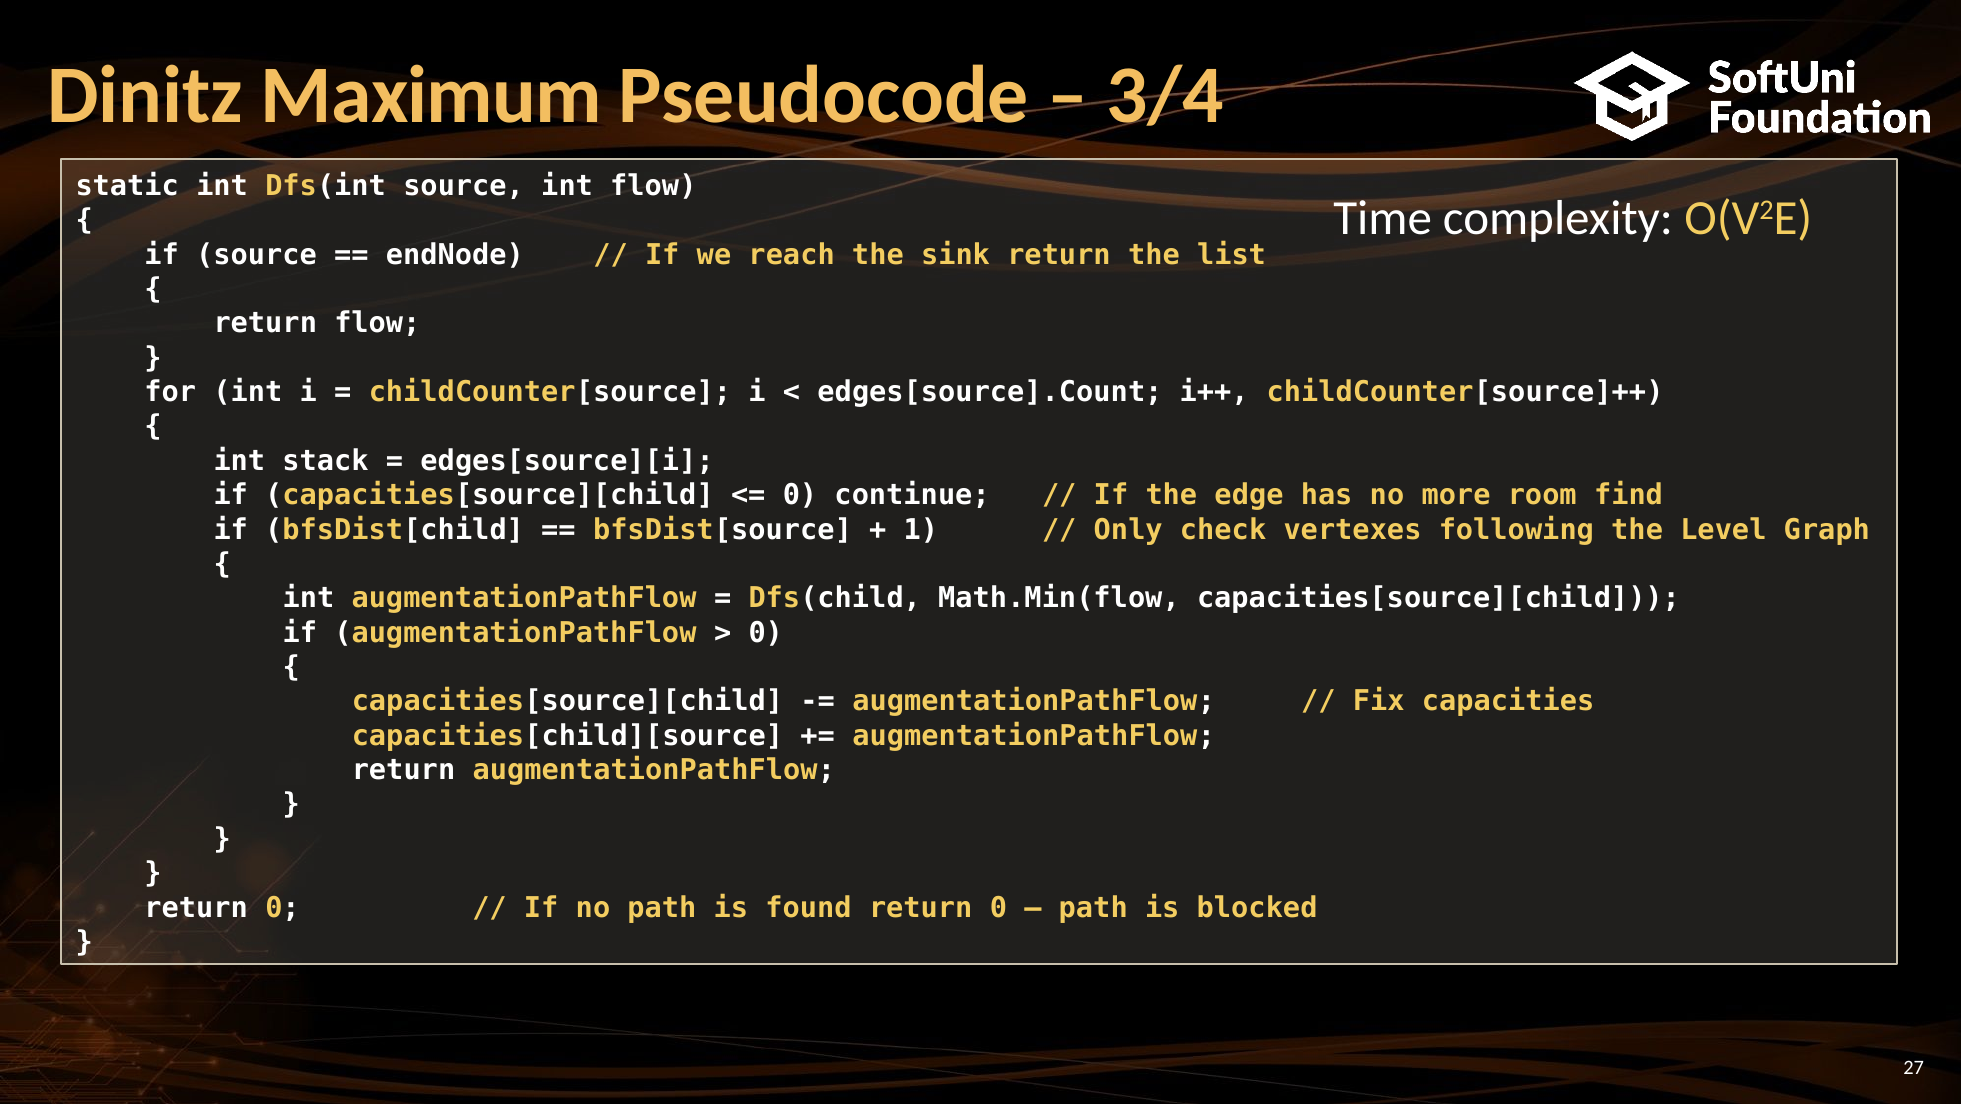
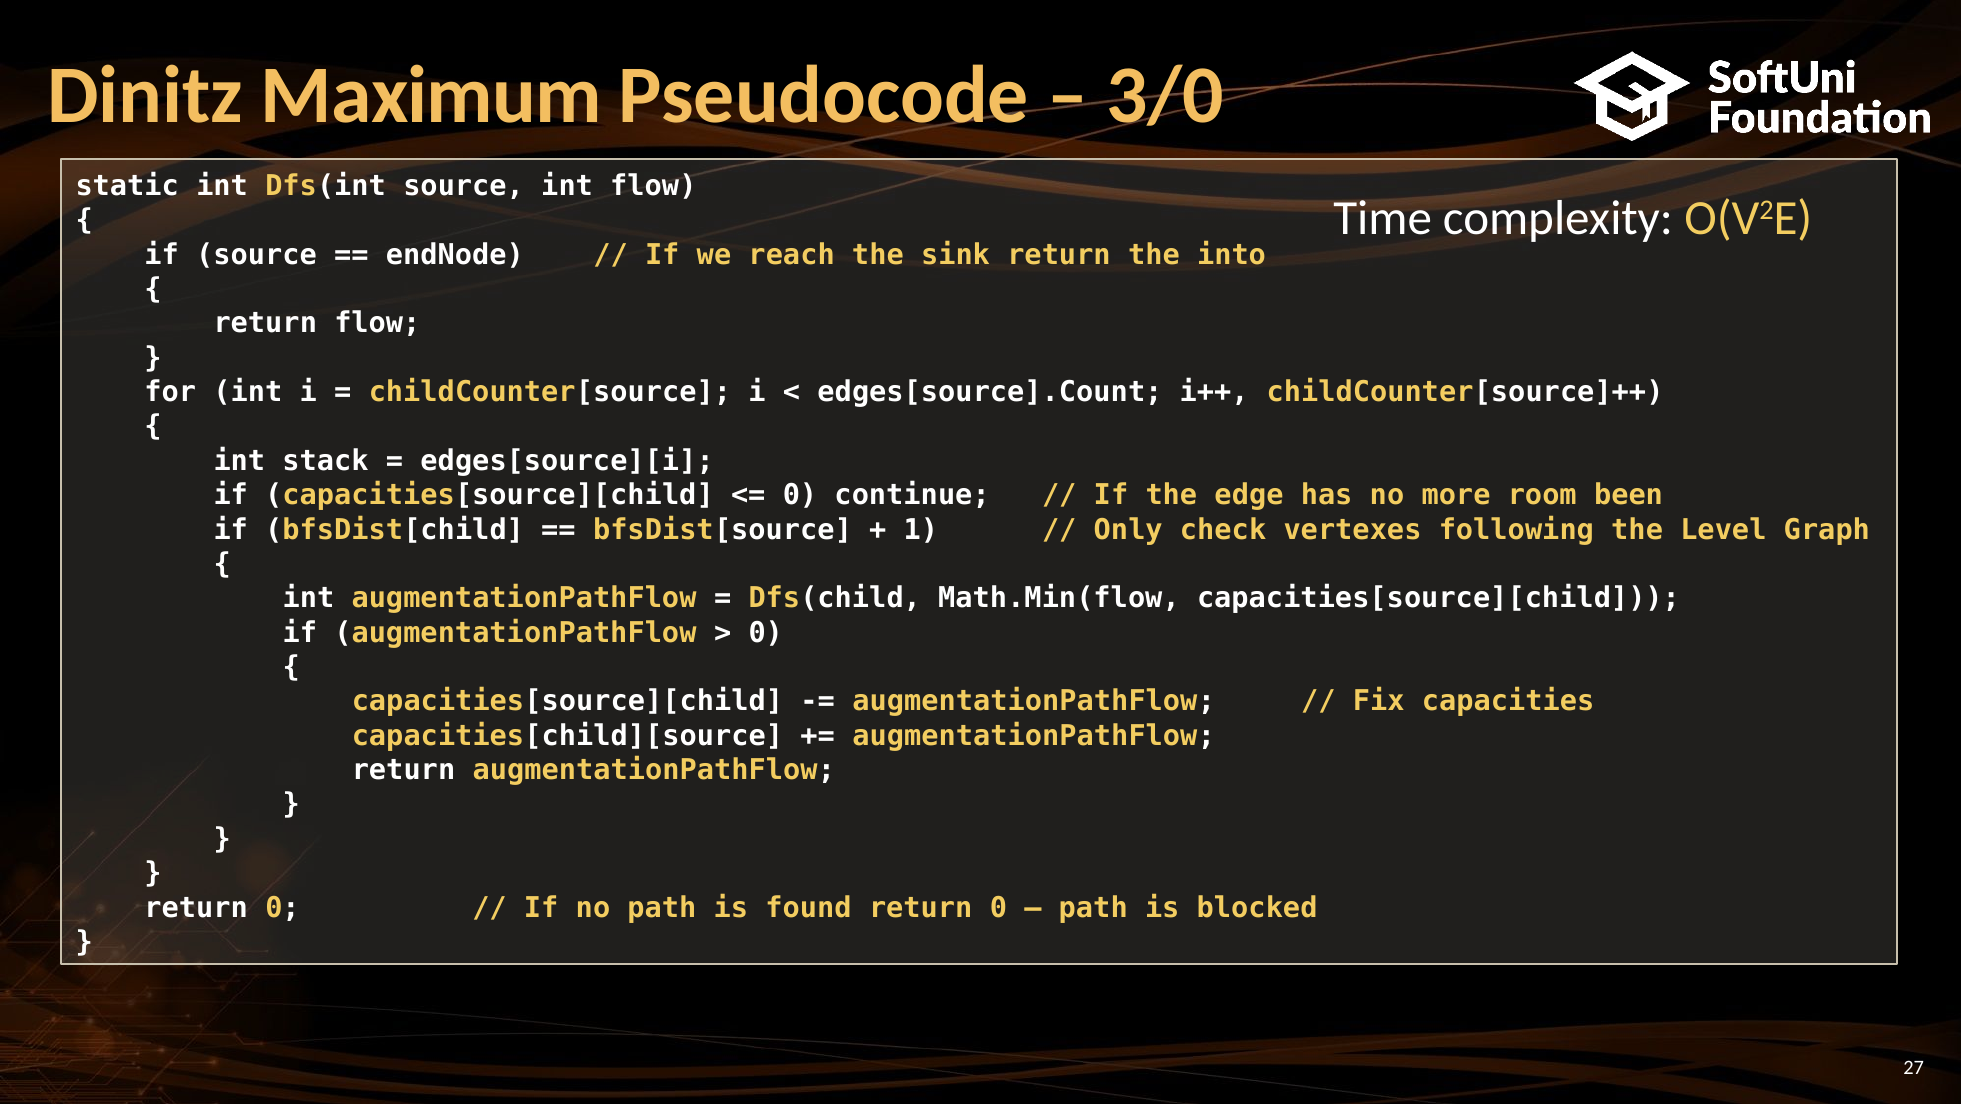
3/4: 3/4 -> 3/0 (1165, 95)
list: list -> into (1232, 254)
find: find -> been (1629, 495)
